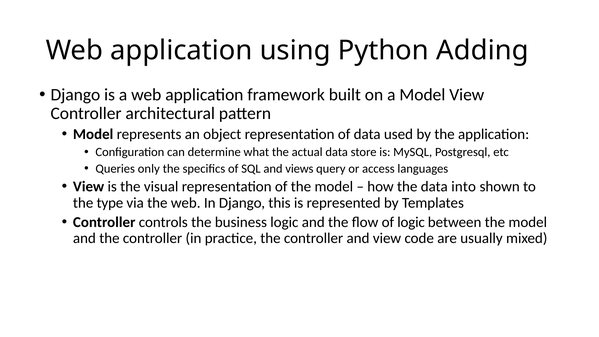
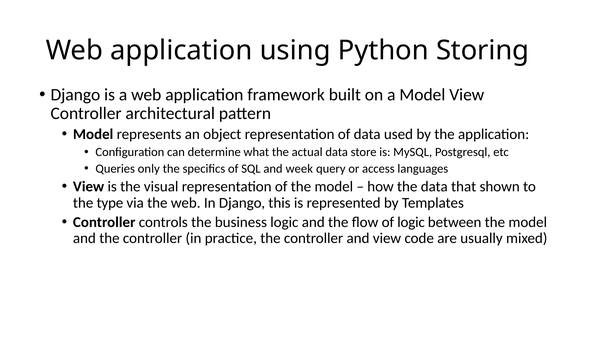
Adding: Adding -> Storing (483, 50)
views: views -> week (299, 169)
into: into -> that (464, 187)
